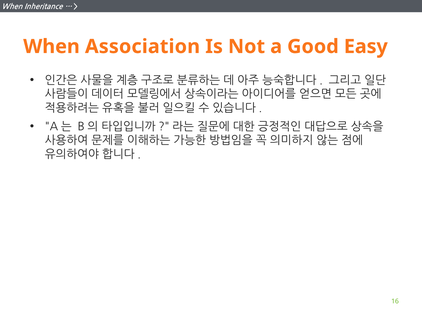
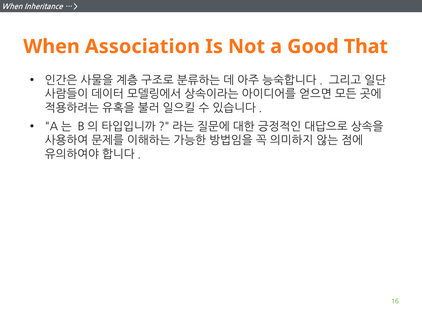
Easy: Easy -> That (366, 47)
